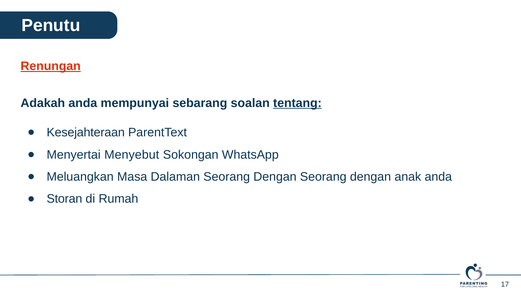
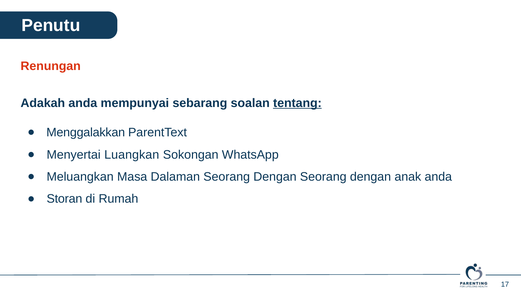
Renungan underline: present -> none (51, 66)
Kesejahteraan: Kesejahteraan -> Menggalakkan (86, 133)
Menyebut: Menyebut -> Luangkan (132, 155)
